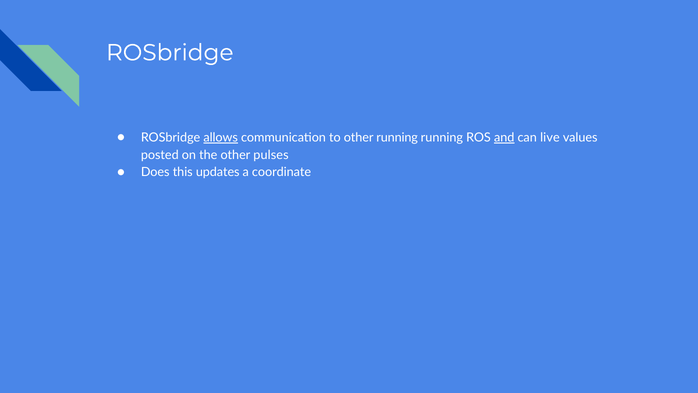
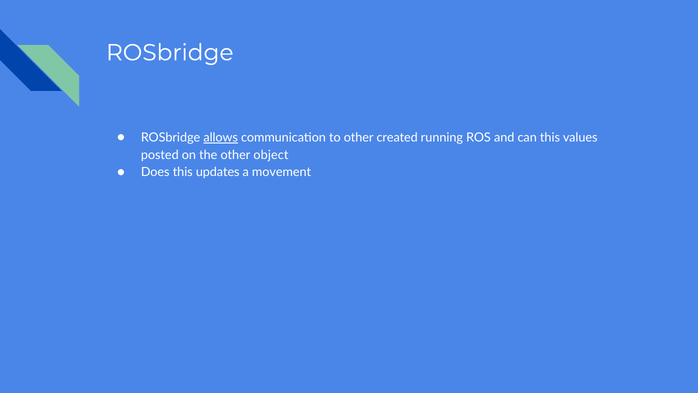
other running: running -> created (397, 137)
and underline: present -> none (504, 137)
can live: live -> this (550, 137)
pulses: pulses -> object (271, 155)
coordinate: coordinate -> movement (281, 172)
